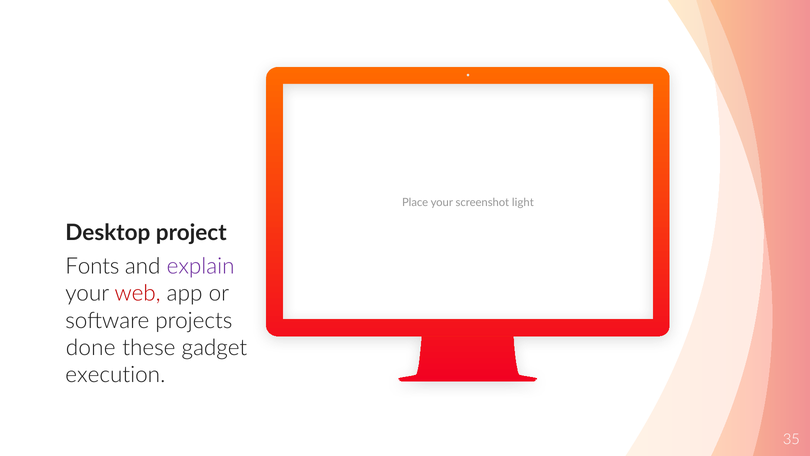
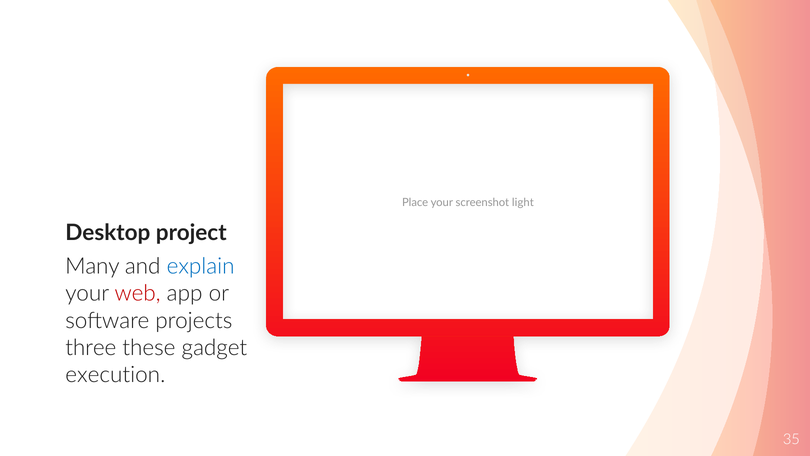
Fonts: Fonts -> Many (92, 266)
explain colour: purple -> blue (201, 266)
done: done -> three (91, 347)
